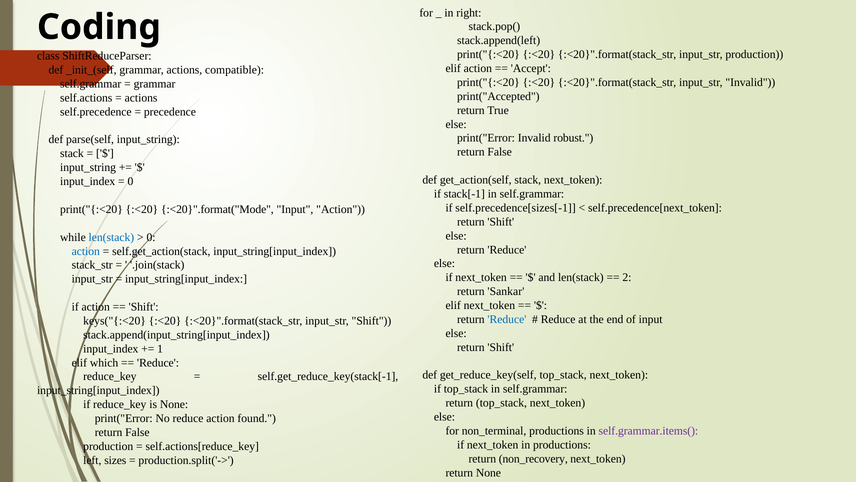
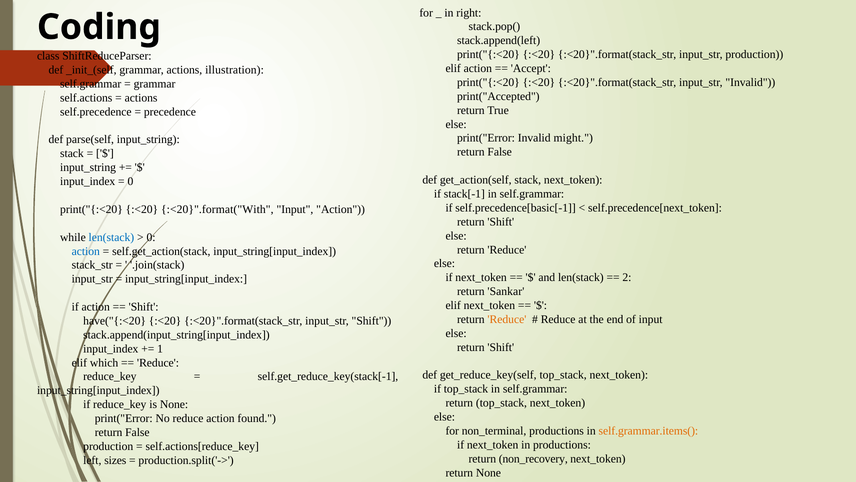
compatible: compatible -> illustration (235, 70)
robust: robust -> might (573, 138)
self.precedence[sizes[-1: self.precedence[sizes[-1 -> self.precedence[basic[-1 (516, 208)
:<20}".format("Mode: :<20}".format("Mode -> :<20}".format("With (217, 209)
Reduce colour: blue -> orange (507, 319)
keys("{:<20: keys("{:<20 -> have("{:<20 (115, 321)
self.grammar.items( colour: purple -> orange (648, 430)
